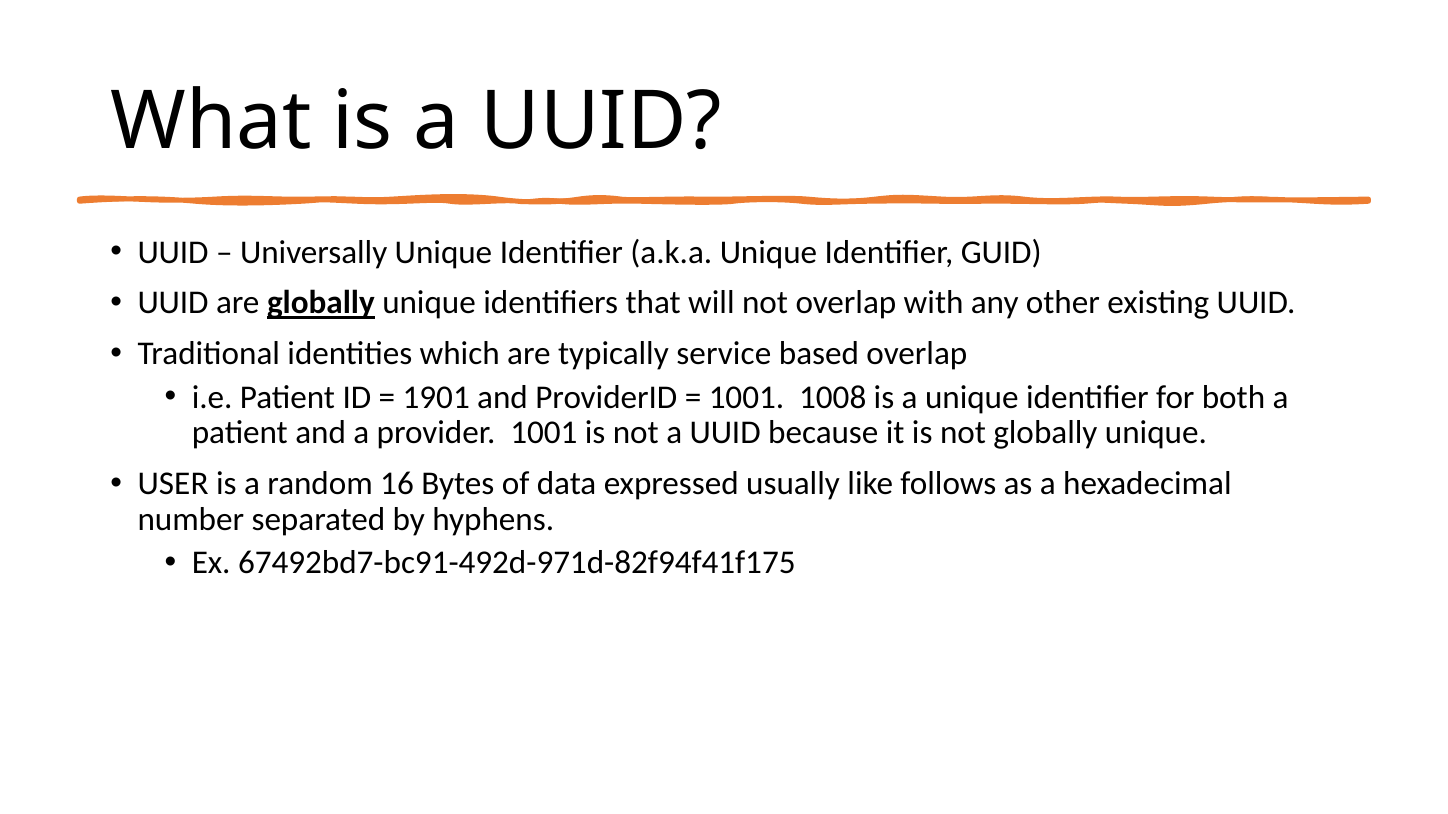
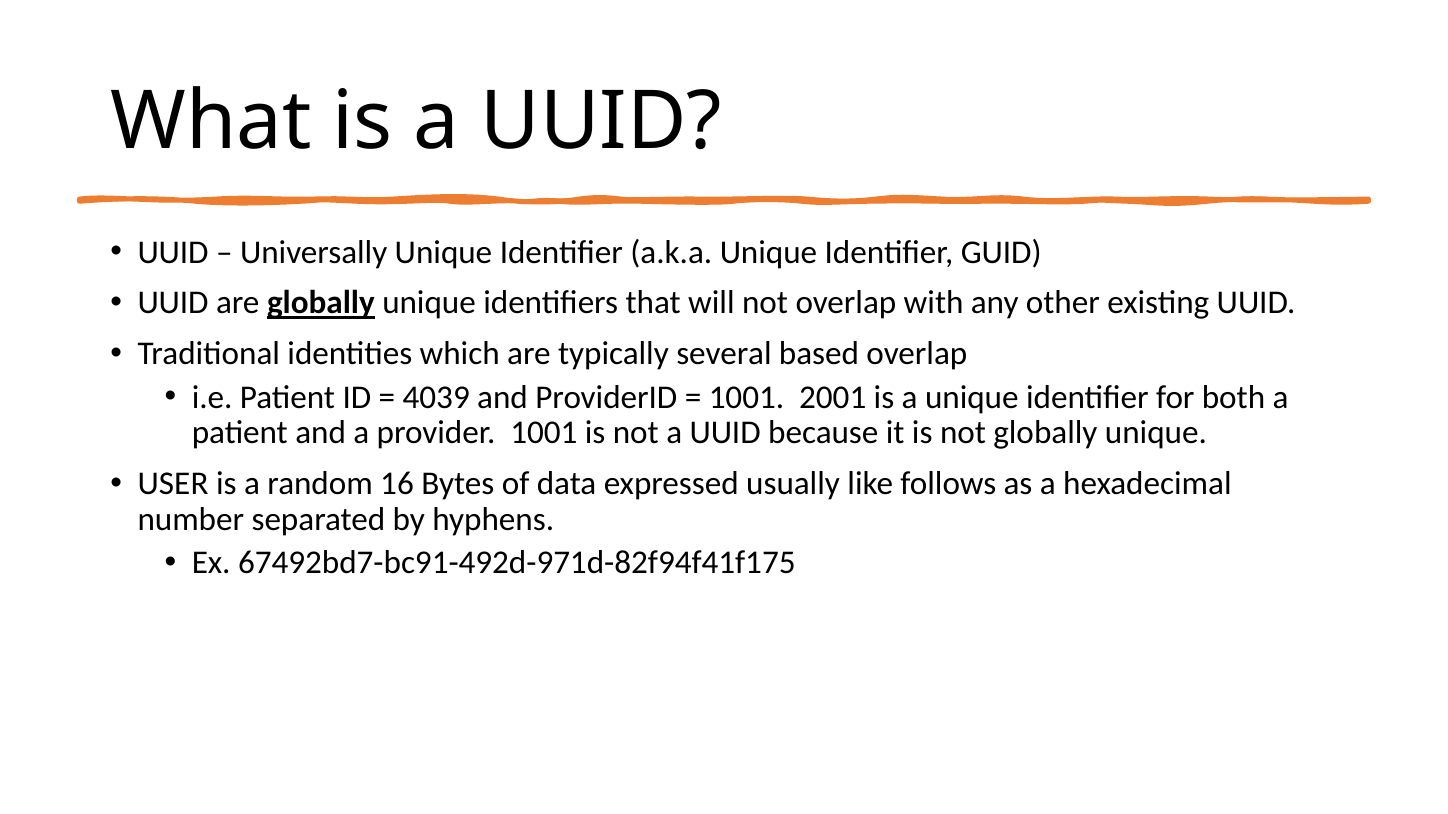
service: service -> several (724, 354)
1901: 1901 -> 4039 (436, 397)
1008: 1008 -> 2001 (833, 397)
